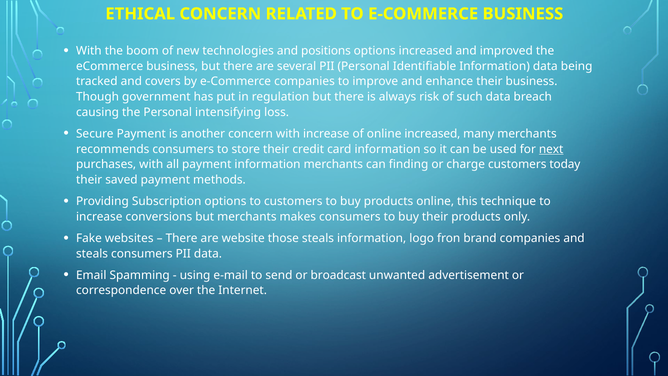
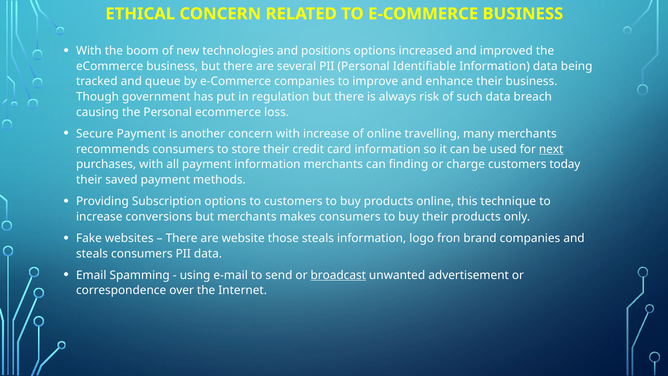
covers: covers -> queue (163, 81)
Personal intensifying: intensifying -> ecommerce (228, 112)
online increased: increased -> travelling (432, 134)
broadcast underline: none -> present (338, 275)
